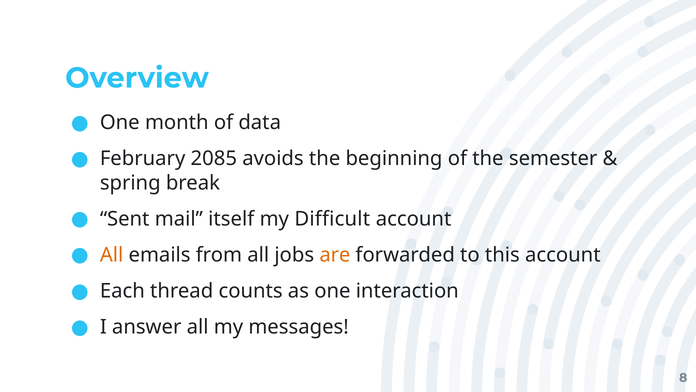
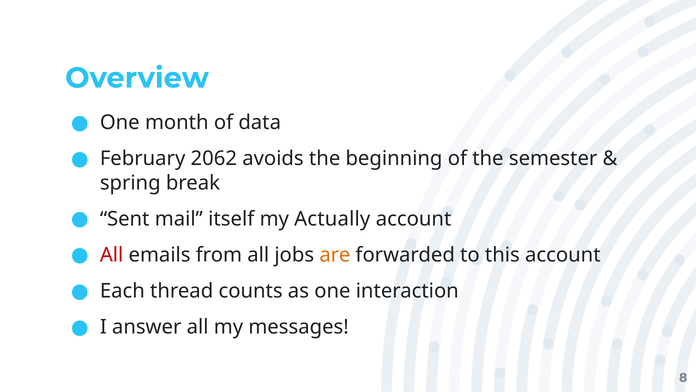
2085: 2085 -> 2062 (214, 158)
Difficult: Difficult -> Actually (332, 219)
All colour: orange -> red (112, 255)
